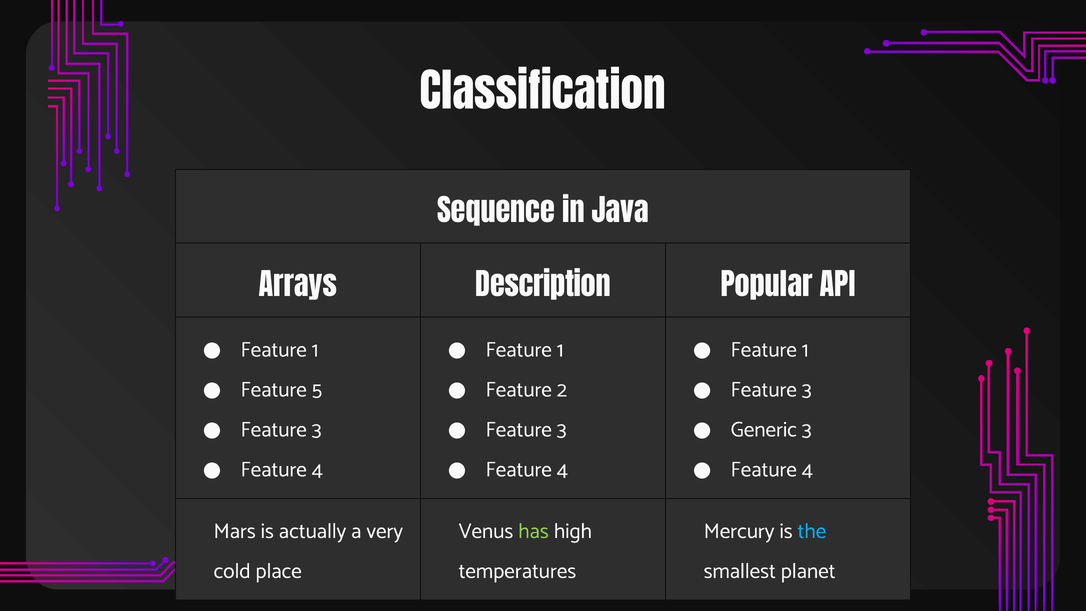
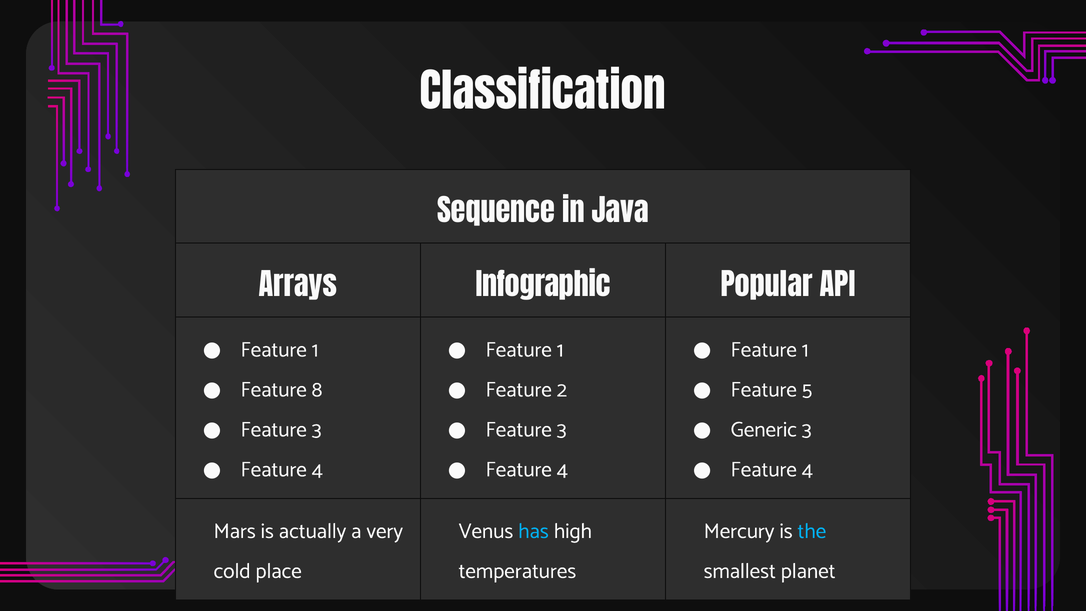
Description: Description -> Infographic (543, 286)
5: 5 -> 8 (317, 389)
3: 3 -> 5 (807, 389)
has colour: light green -> light blue (533, 531)
